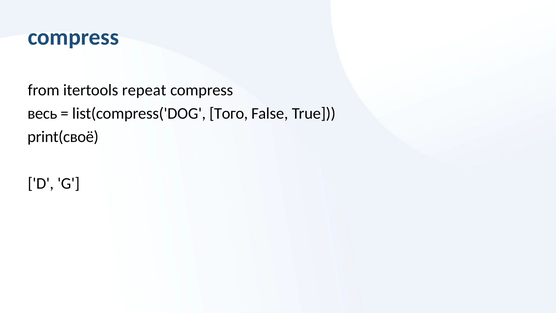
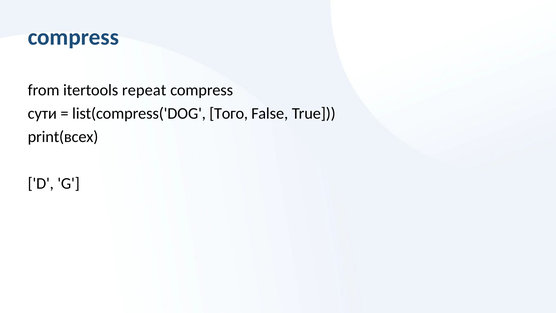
весь: весь -> сути (42, 113)
print(своё: print(своё -> print(всех (63, 137)
